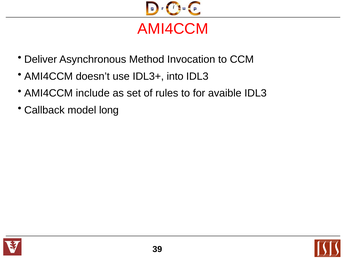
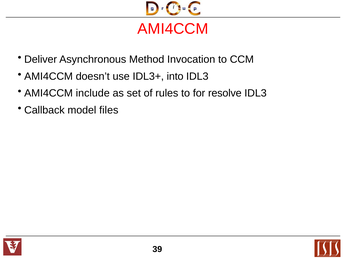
avaible: avaible -> resolve (225, 93)
long: long -> files (109, 110)
